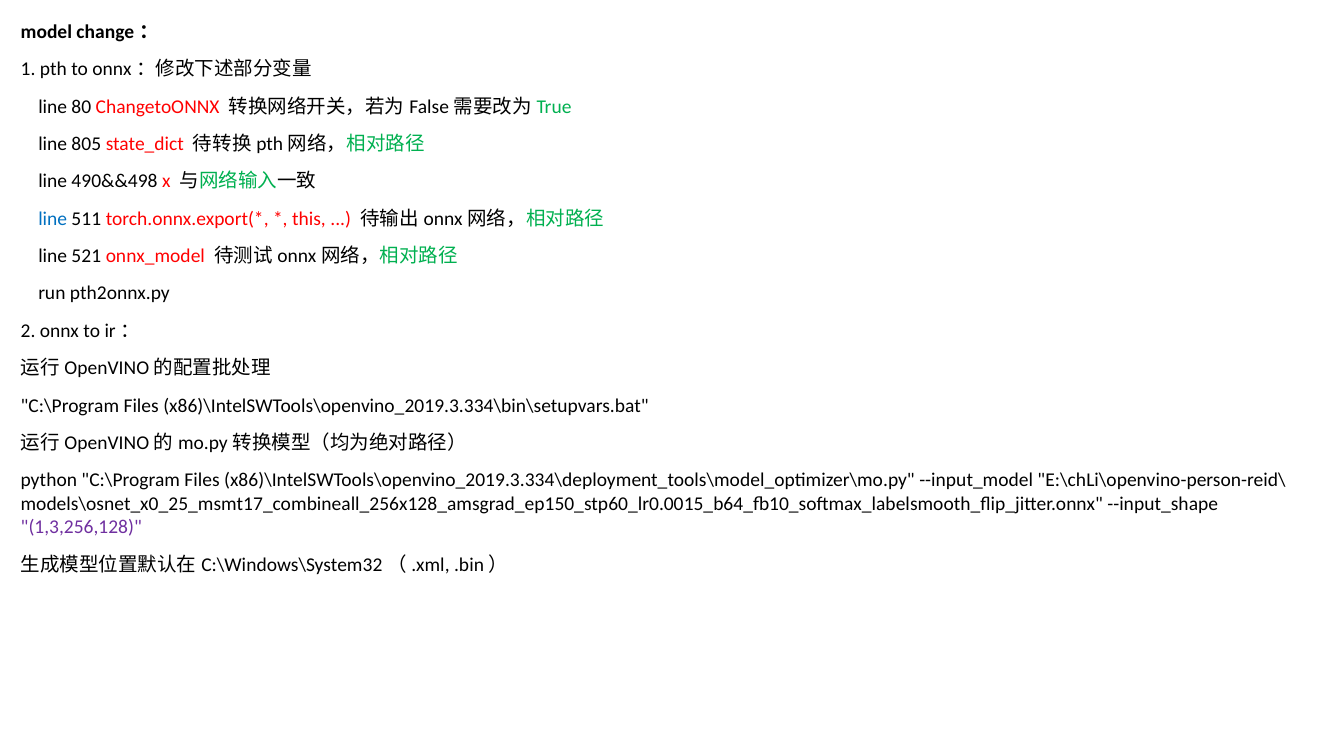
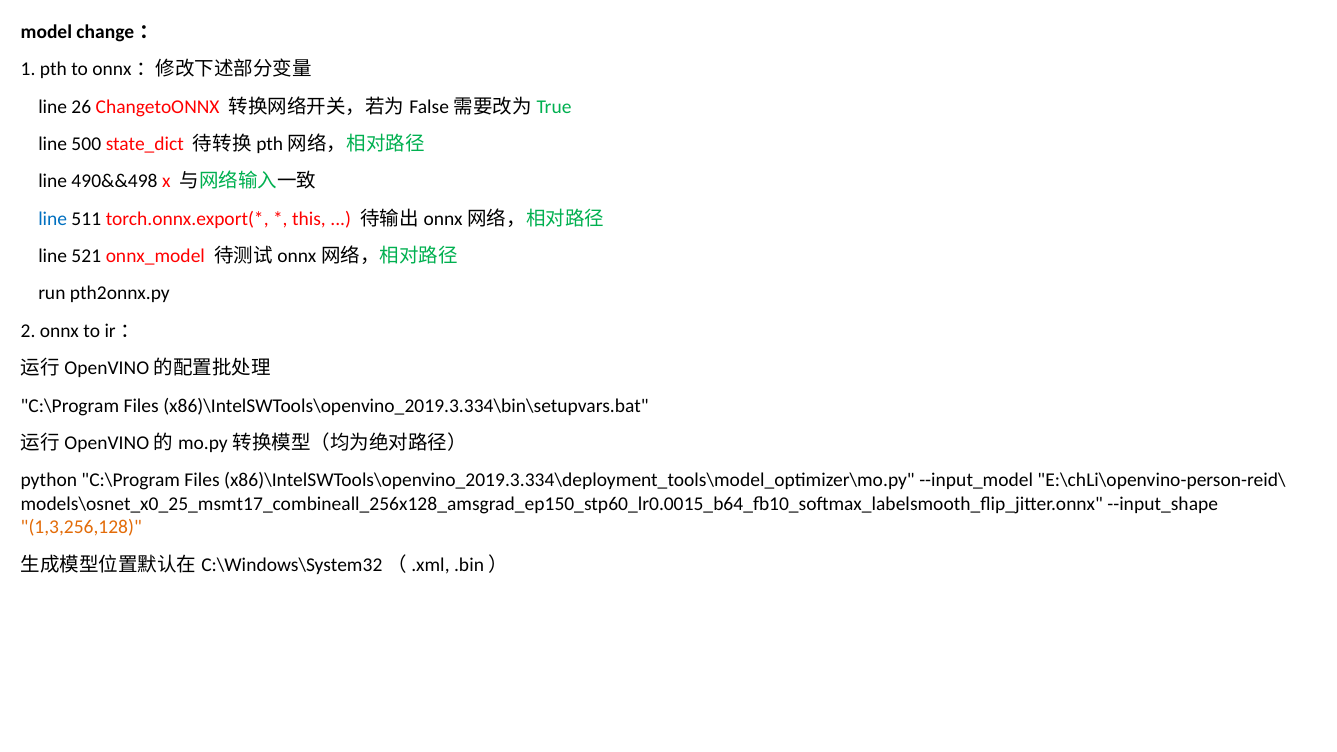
80: 80 -> 26 (81, 107)
805: 805 -> 500 (86, 144)
1,3,256,128 colour: purple -> orange (81, 527)
